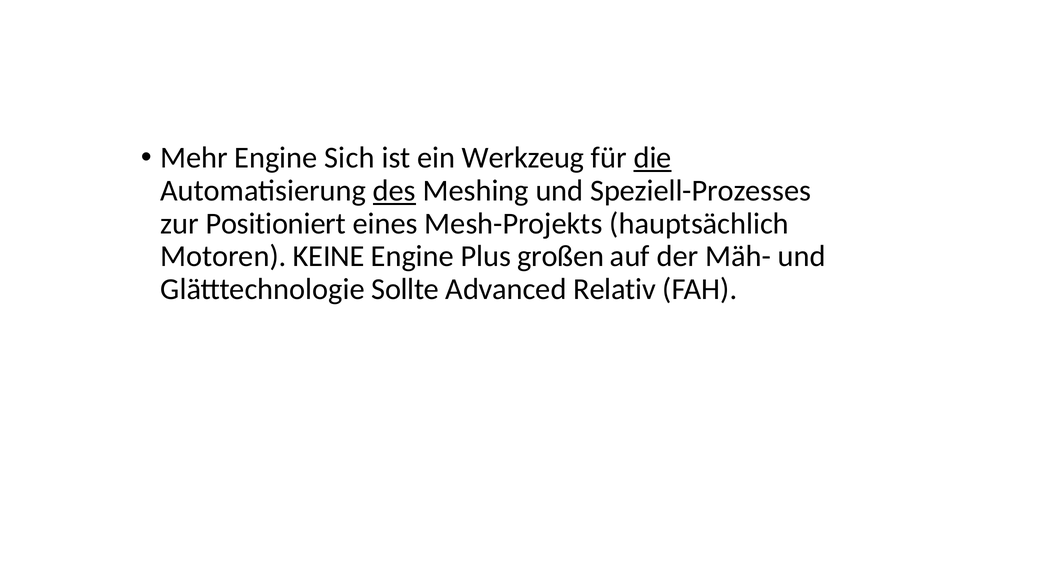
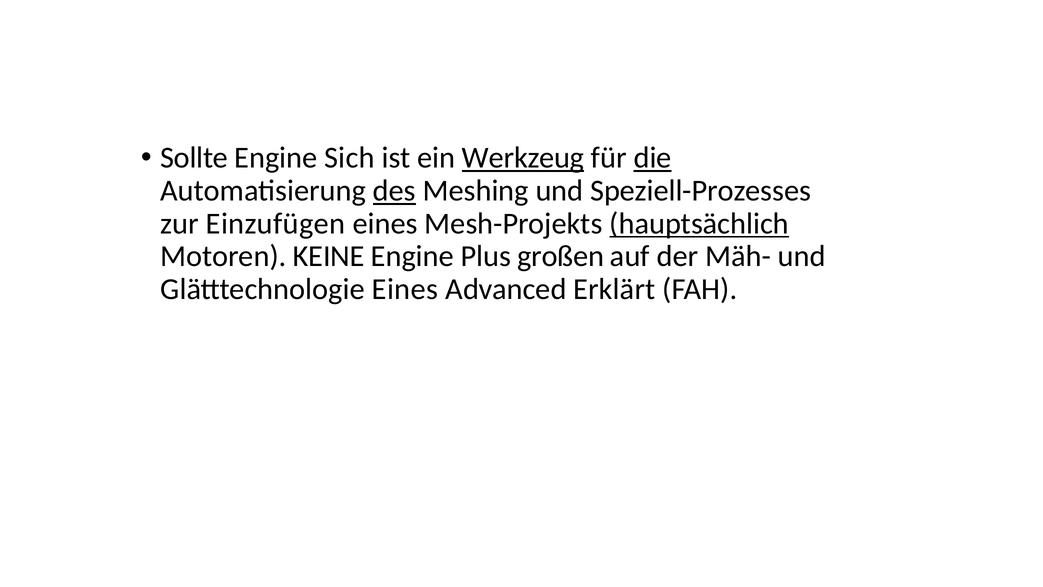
Mehr: Mehr -> Sollte (194, 158)
Werkzeug underline: none -> present (523, 158)
Positioniert: Positioniert -> Einzufügen (276, 223)
hauptsächlich underline: none -> present (699, 223)
Glätttechnologie Sollte: Sollte -> Eines (405, 289)
Relativ: Relativ -> Erklärt (614, 289)
